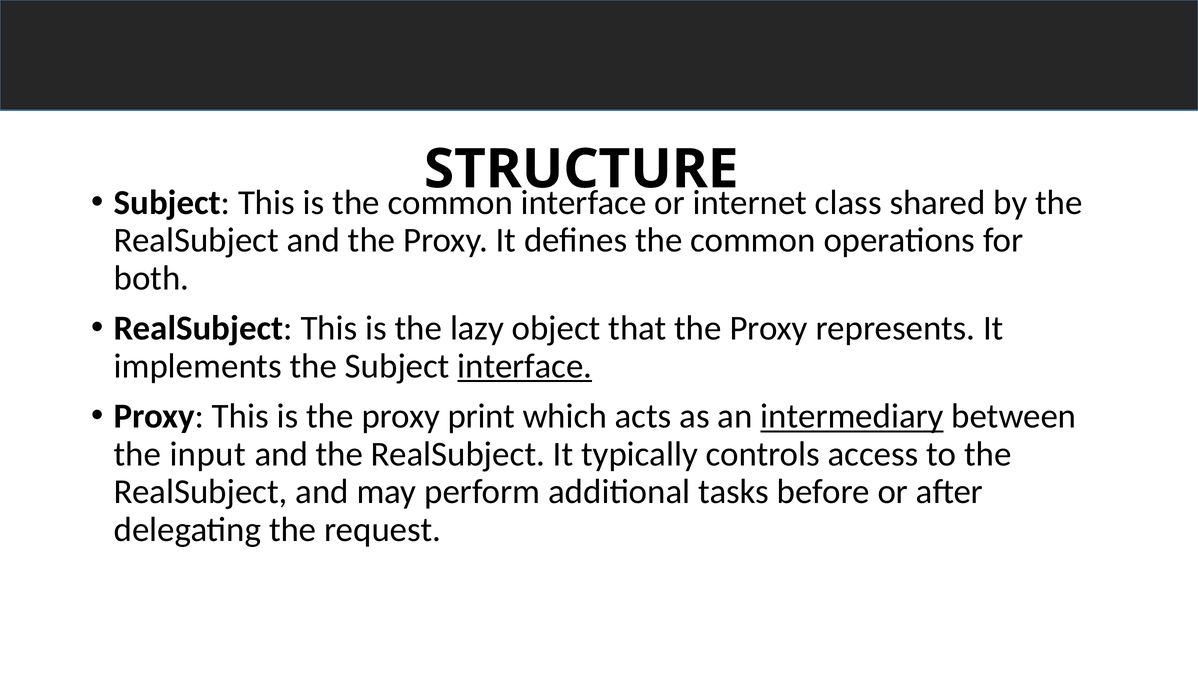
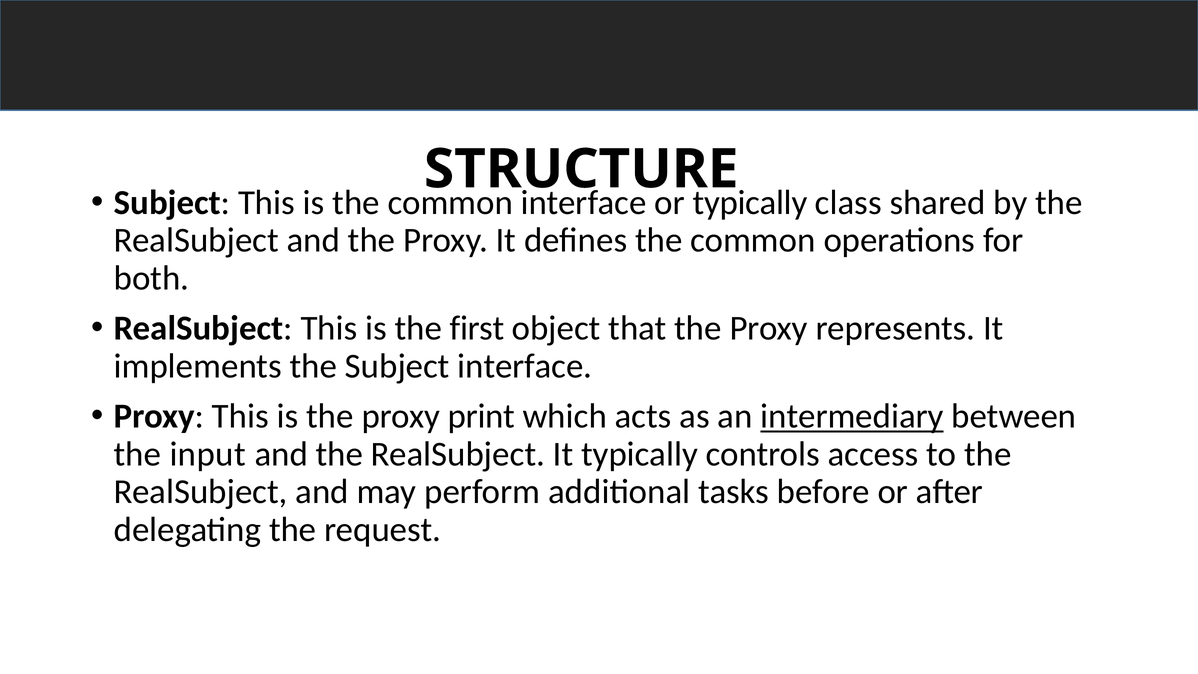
internet: internet -> typically (750, 203)
lazy: lazy -> first (477, 328)
interface underline: present -> none (525, 366)
